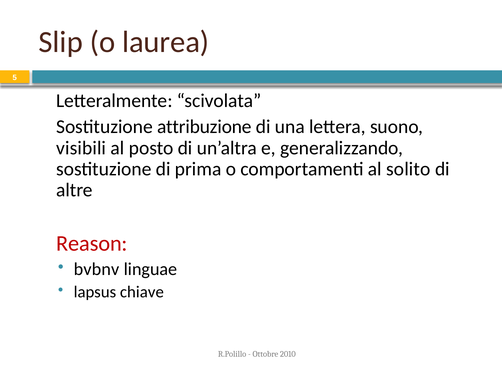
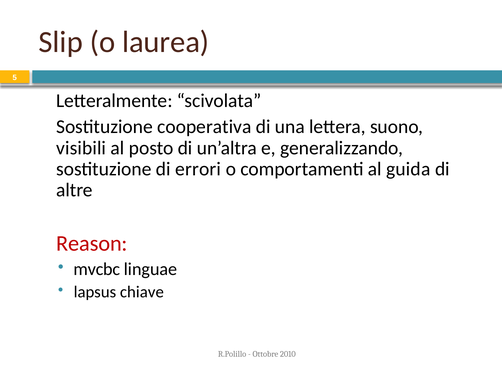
attribuzione: attribuzione -> cooperativa (204, 127)
prima: prima -> errori (198, 169)
solito: solito -> guida (408, 169)
bvbnv: bvbnv -> mvcbc (97, 269)
